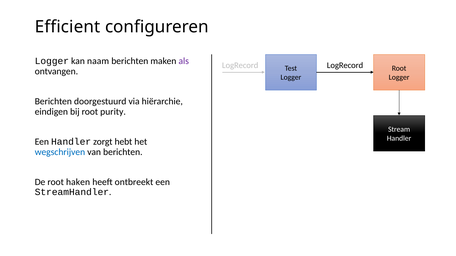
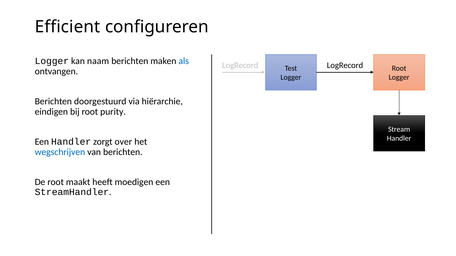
als colour: purple -> blue (184, 61)
hebt: hebt -> over (123, 142)
haken: haken -> maakt (78, 182)
ontbreekt: ontbreekt -> moedigen (134, 182)
